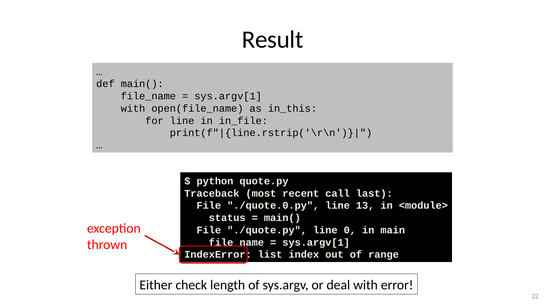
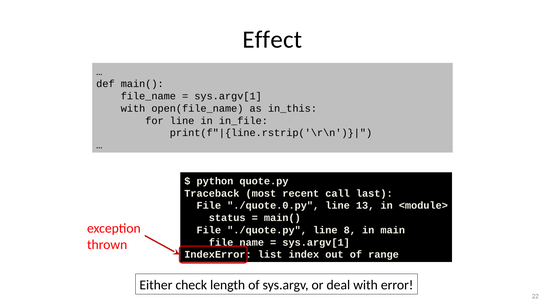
Result: Result -> Effect (272, 40)
0: 0 -> 8 (350, 230)
